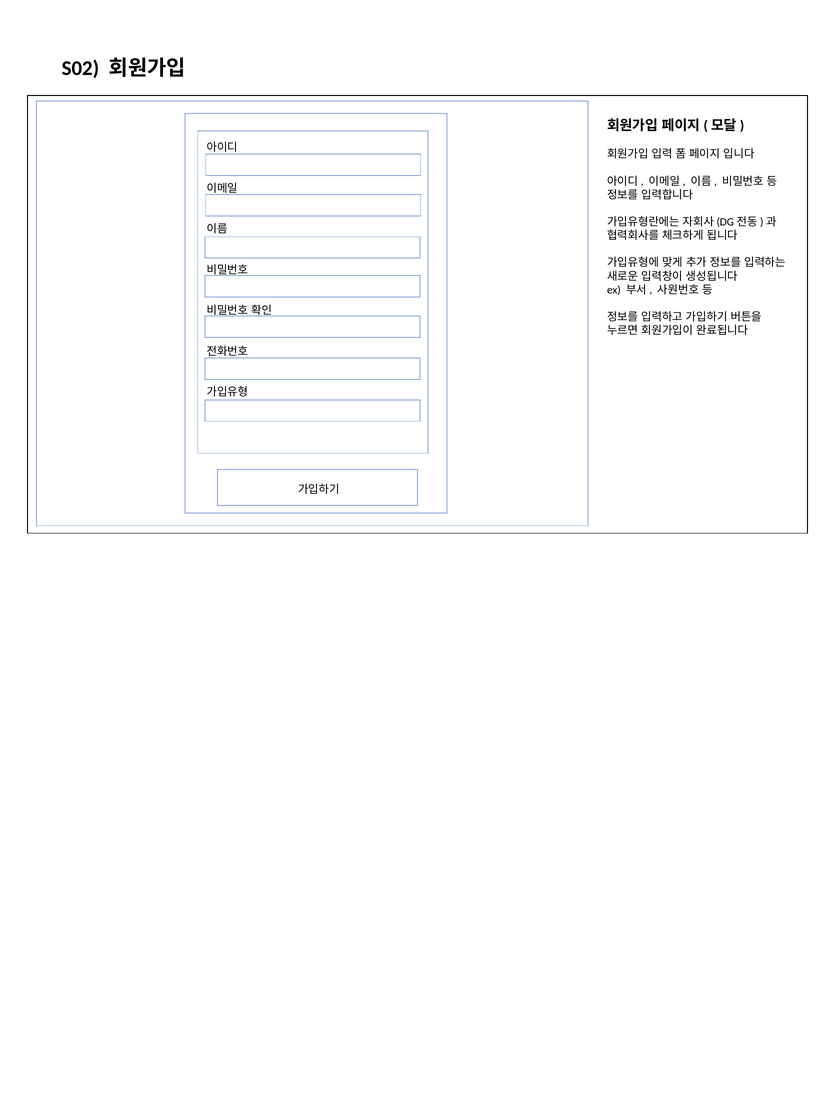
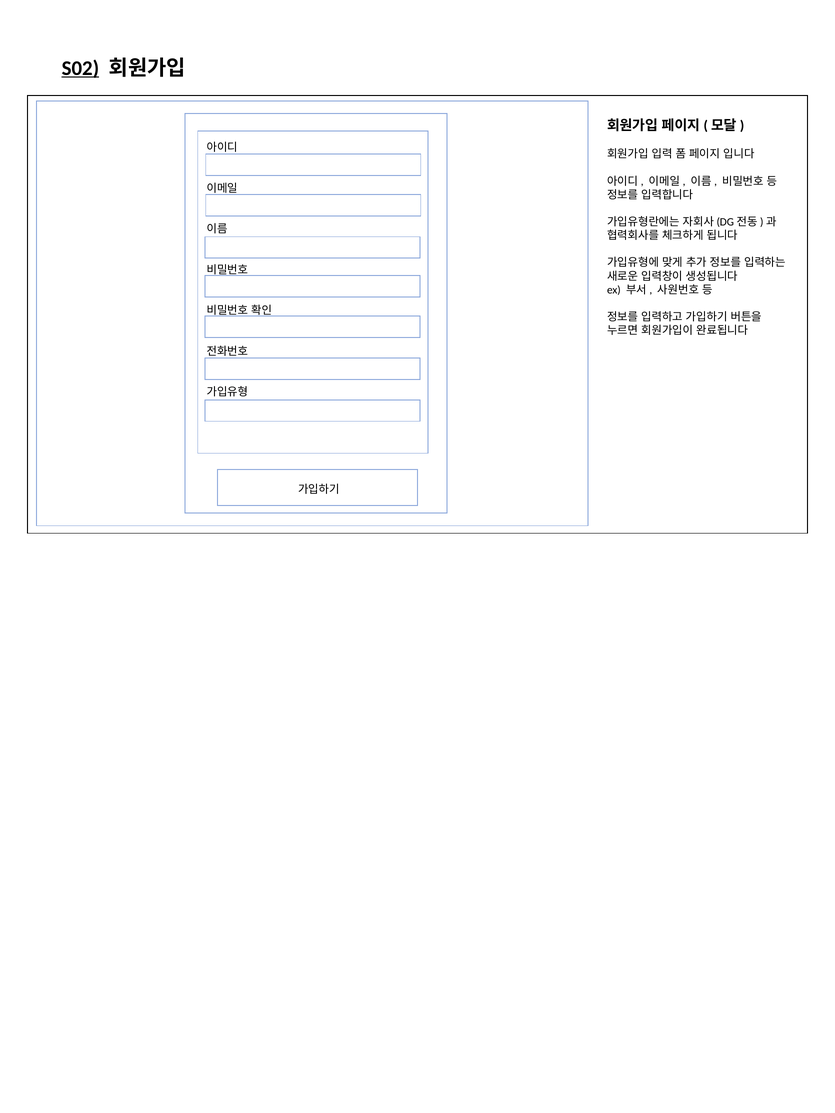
S02 underline: none -> present (80, 68)
